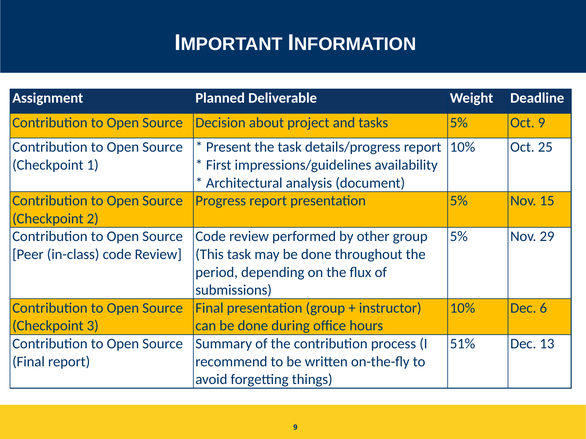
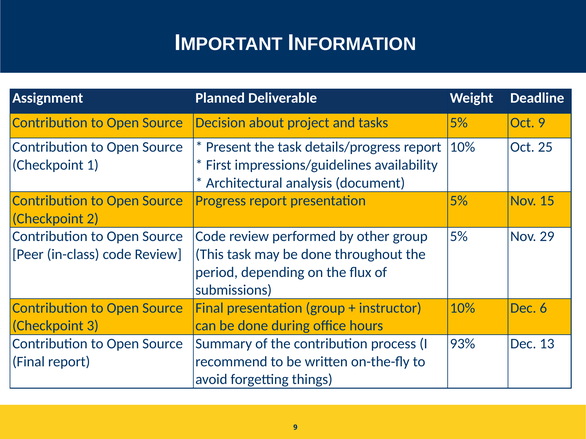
51%: 51% -> 93% (463, 344)
